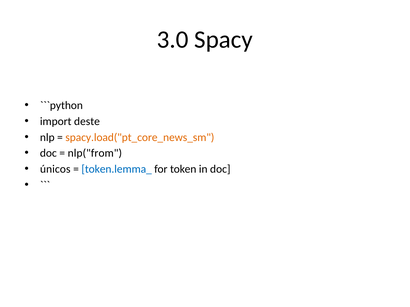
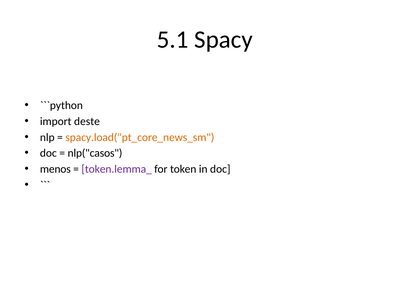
3.0: 3.0 -> 5.1 (173, 40)
nlp("from: nlp("from -> nlp("casos (95, 153)
únicos: únicos -> menos (55, 169)
token.lemma_ colour: blue -> purple (117, 169)
